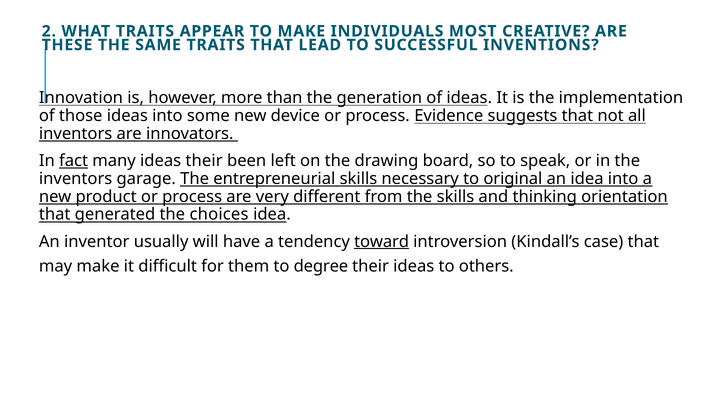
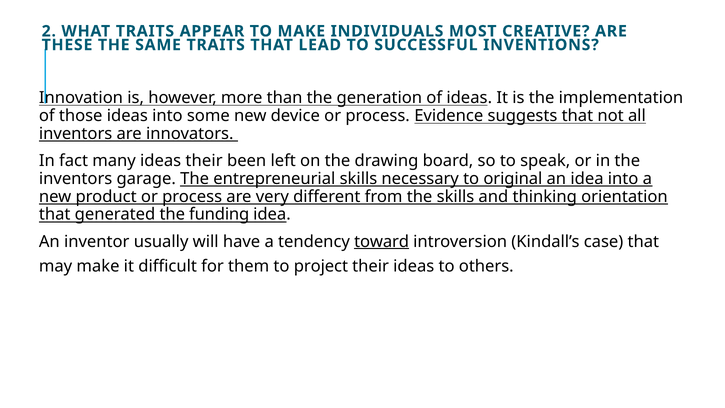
fact underline: present -> none (74, 161)
choices: choices -> funding (219, 214)
degree: degree -> project (321, 266)
